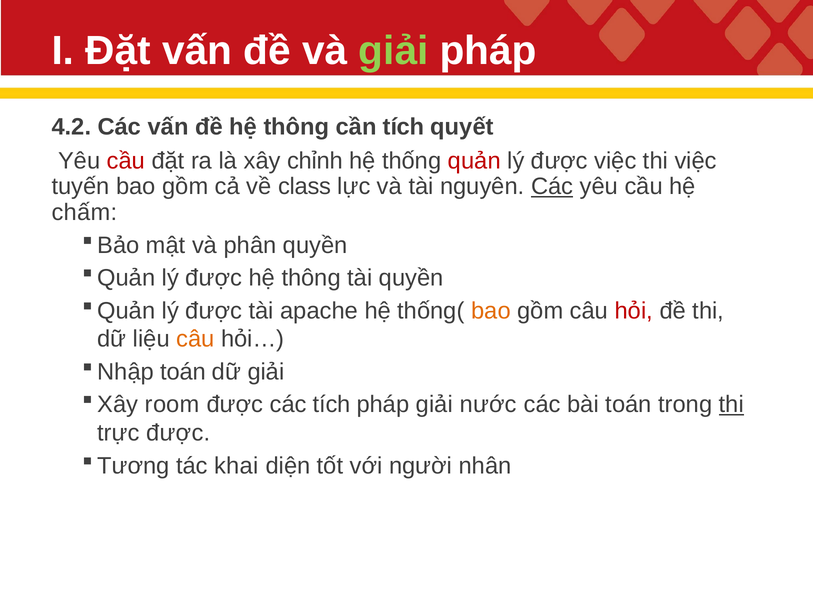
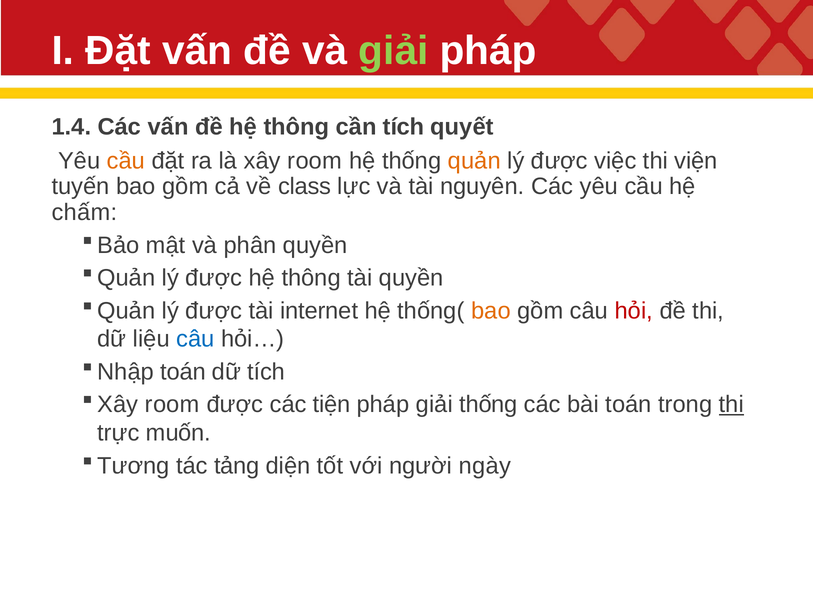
4.2: 4.2 -> 1.4 (71, 127)
cầu colour: red -> orange (126, 161)
xây chỉnh: chỉnh -> room (315, 161)
quản colour: red -> orange (474, 161)
thi việc: việc -> viện (696, 161)
Các underline: present -> none (552, 187)
apache: apache -> internet (319, 311)
câu colour: orange -> blue (195, 339)
dữ giải: giải -> tích (266, 372)
các tích: tích -> tiện (332, 404)
giải nước: nước -> thống (488, 404)
trực được: được -> muốn (178, 433)
khai: khai -> tảng (237, 466)
nhân: nhân -> ngày (485, 466)
